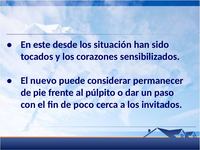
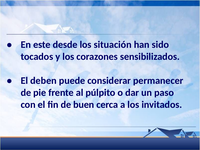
nuevo: nuevo -> deben (43, 81)
poco: poco -> buen (84, 105)
